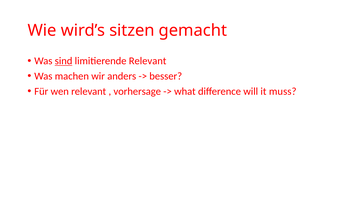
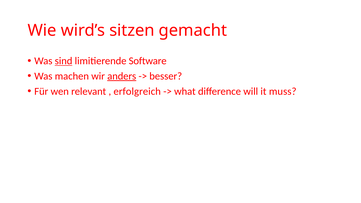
limitierende Relevant: Relevant -> Software (148, 61)
anders underline: none -> present (122, 76)
vorhersage: vorhersage -> erfolgreich (137, 91)
